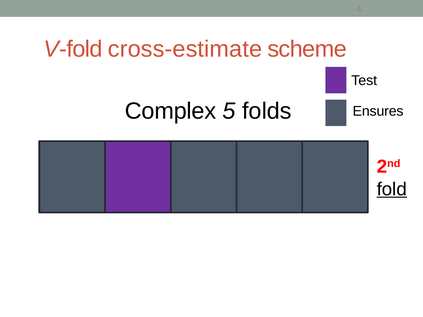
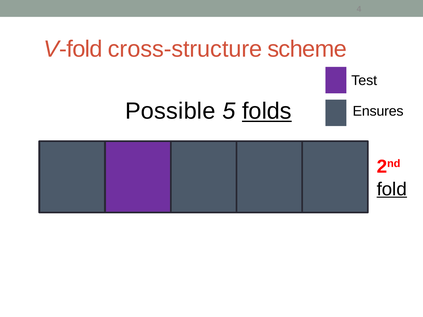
cross-estimate: cross-estimate -> cross-structure (185, 49)
Complex: Complex -> Possible (170, 111)
folds underline: none -> present (267, 111)
